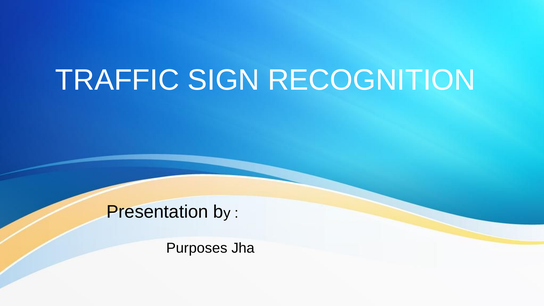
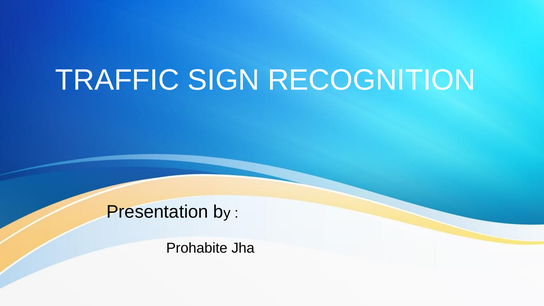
Purposes: Purposes -> Prohabite (197, 248)
